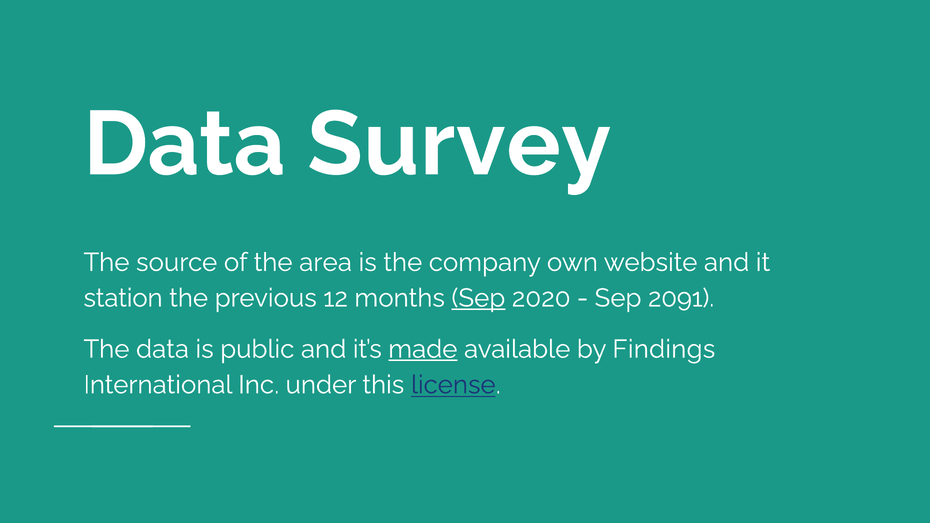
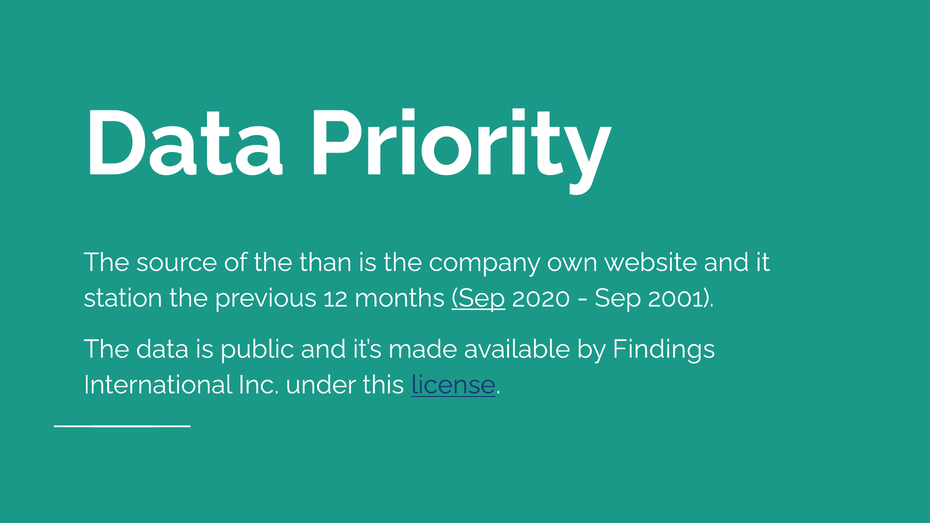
Survey: Survey -> Priority (460, 145)
area: area -> than (326, 262)
2091: 2091 -> 2001 (681, 298)
made underline: present -> none (423, 349)
